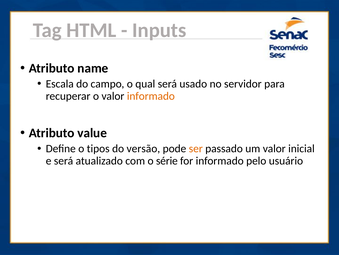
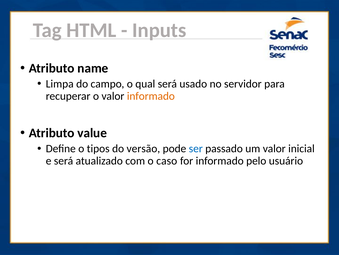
Escala: Escala -> Limpa (60, 84)
ser colour: orange -> blue (196, 148)
série: série -> caso (167, 160)
